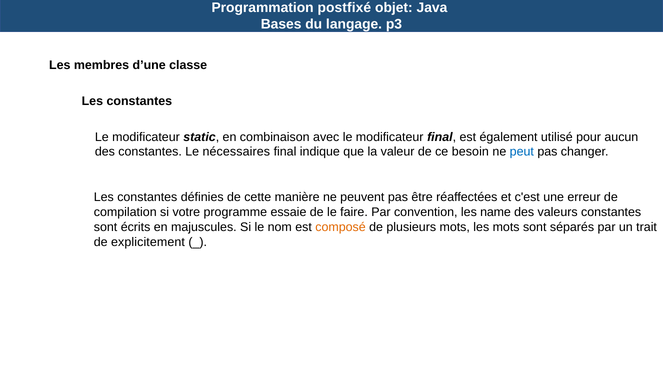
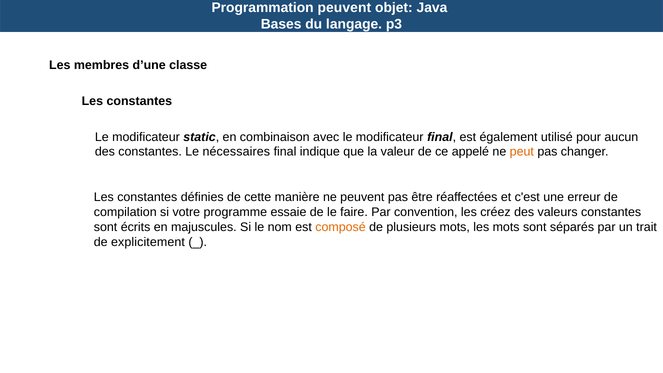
Programmation postfixé: postfixé -> peuvent (344, 8)
besoin: besoin -> appelé (470, 152)
peut colour: blue -> orange (522, 152)
name: name -> créez (495, 212)
